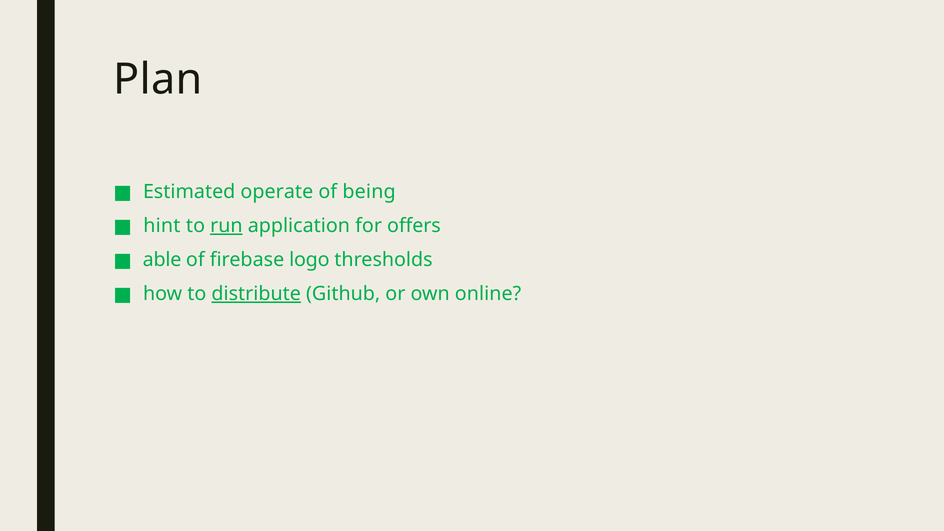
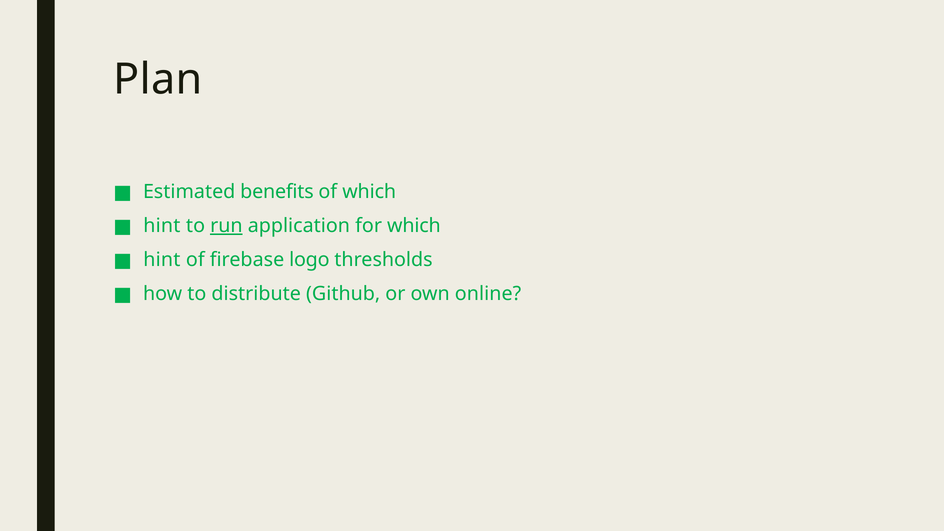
operate: operate -> benefits (277, 192)
of being: being -> which (369, 192)
for offers: offers -> which (414, 226)
able: able -> hint (162, 260)
distribute underline: present -> none (256, 294)
